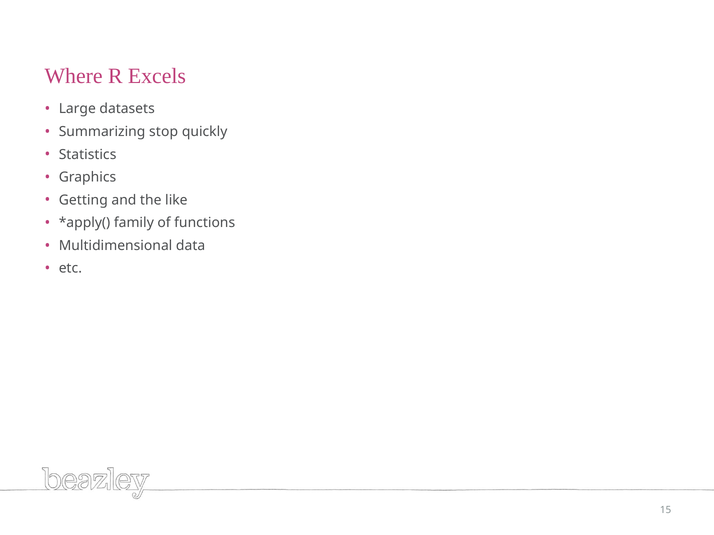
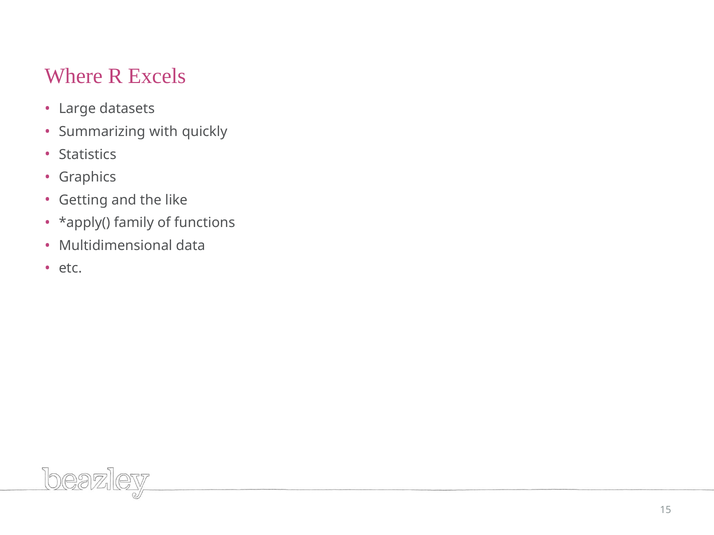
stop: stop -> with (164, 132)
